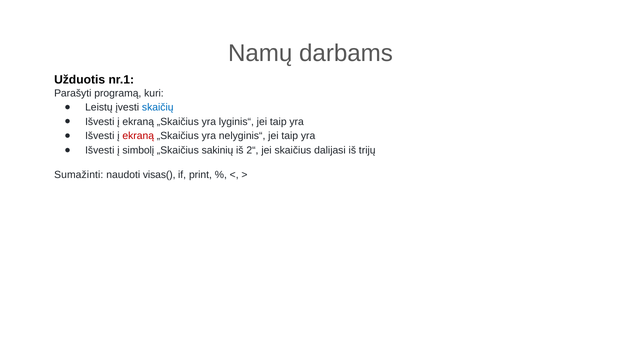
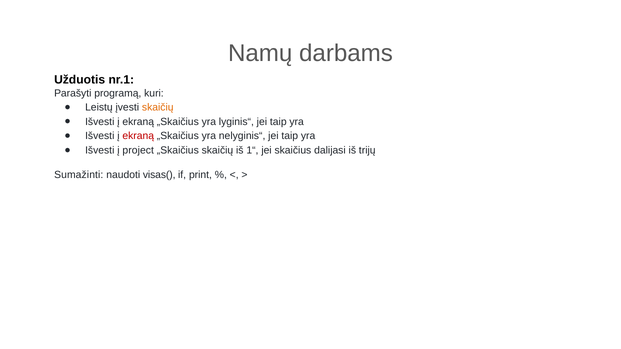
skaičių colour: blue -> orange (158, 107)
simbolį: simbolį -> project (138, 150)
„Skaičius sakinių: sakinių -> skaičių (217, 150)
2“: 2“ -> 1“ (252, 150)
